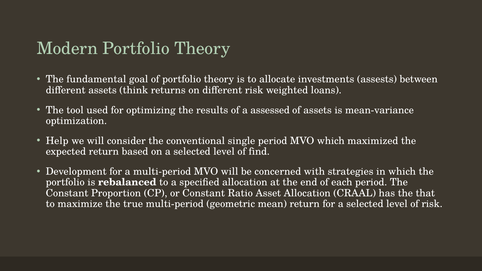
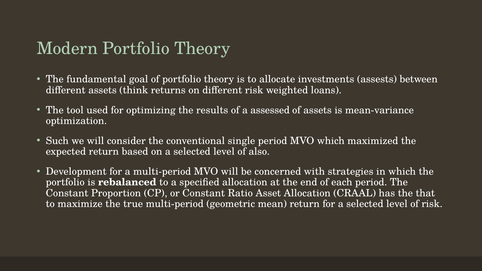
Help: Help -> Such (57, 141)
find: find -> also (259, 152)
